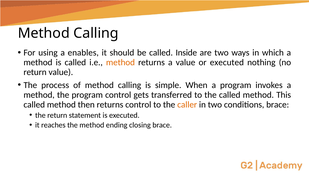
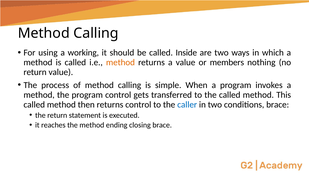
enables: enables -> working (83, 53)
or executed: executed -> members (227, 62)
caller colour: orange -> blue (187, 104)
